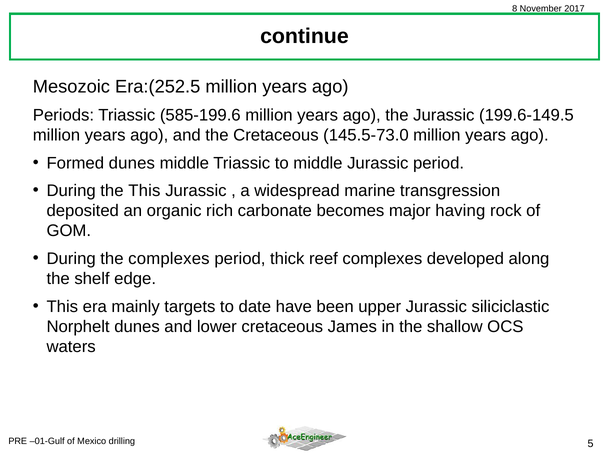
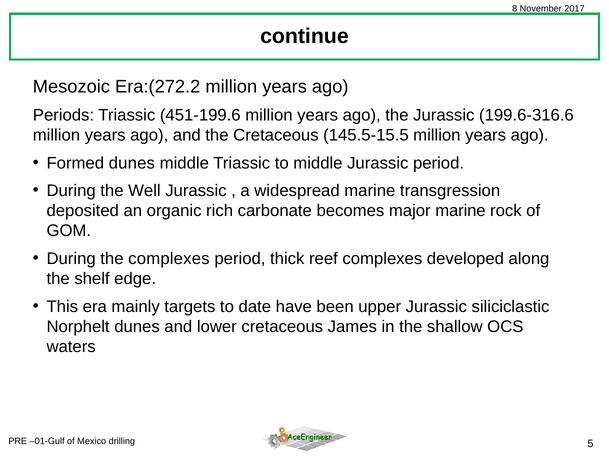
Era:(252.5: Era:(252.5 -> Era:(272.2 (158, 87)
585-199.6: 585-199.6 -> 451-199.6 (200, 115)
199.6-149.5: 199.6-149.5 -> 199.6-316.6 (526, 115)
145.5-73.0: 145.5-73.0 -> 145.5-15.5 (366, 135)
the This: This -> Well (144, 191)
major having: having -> marine (460, 211)
